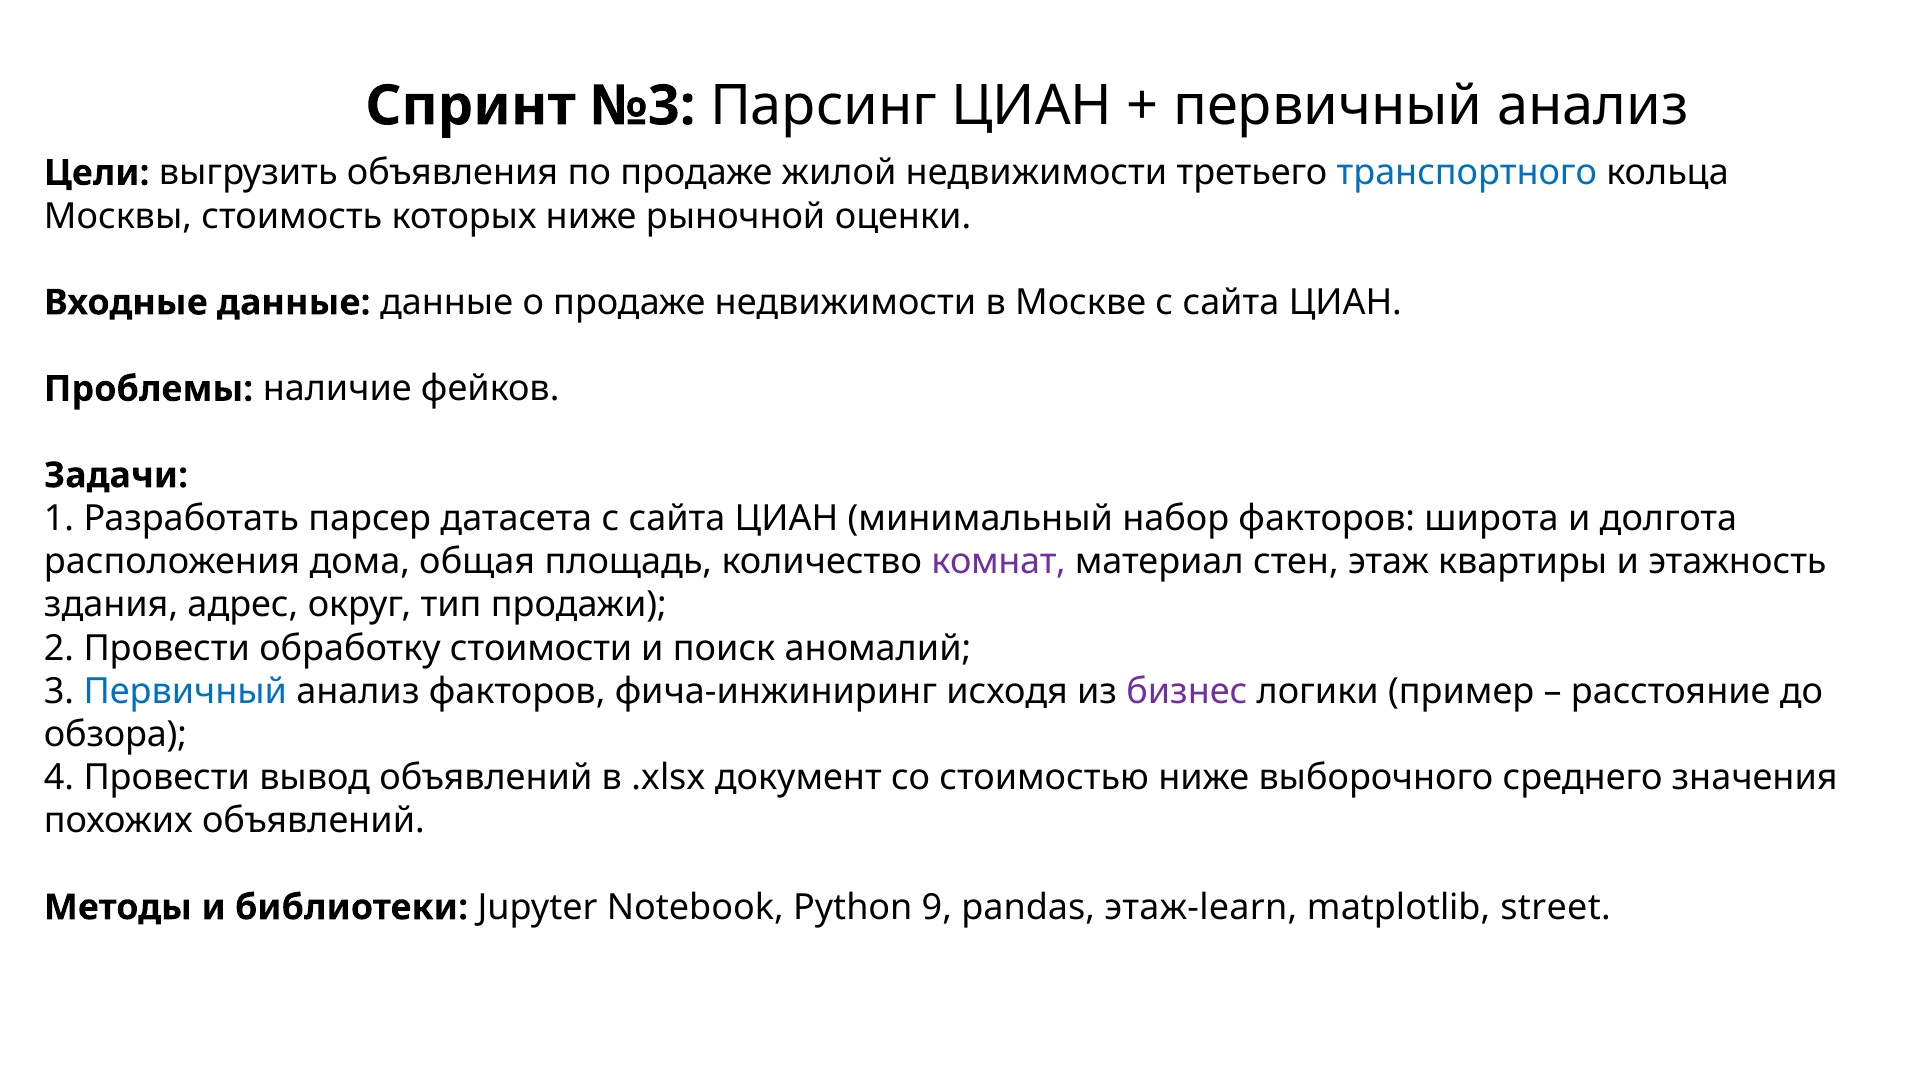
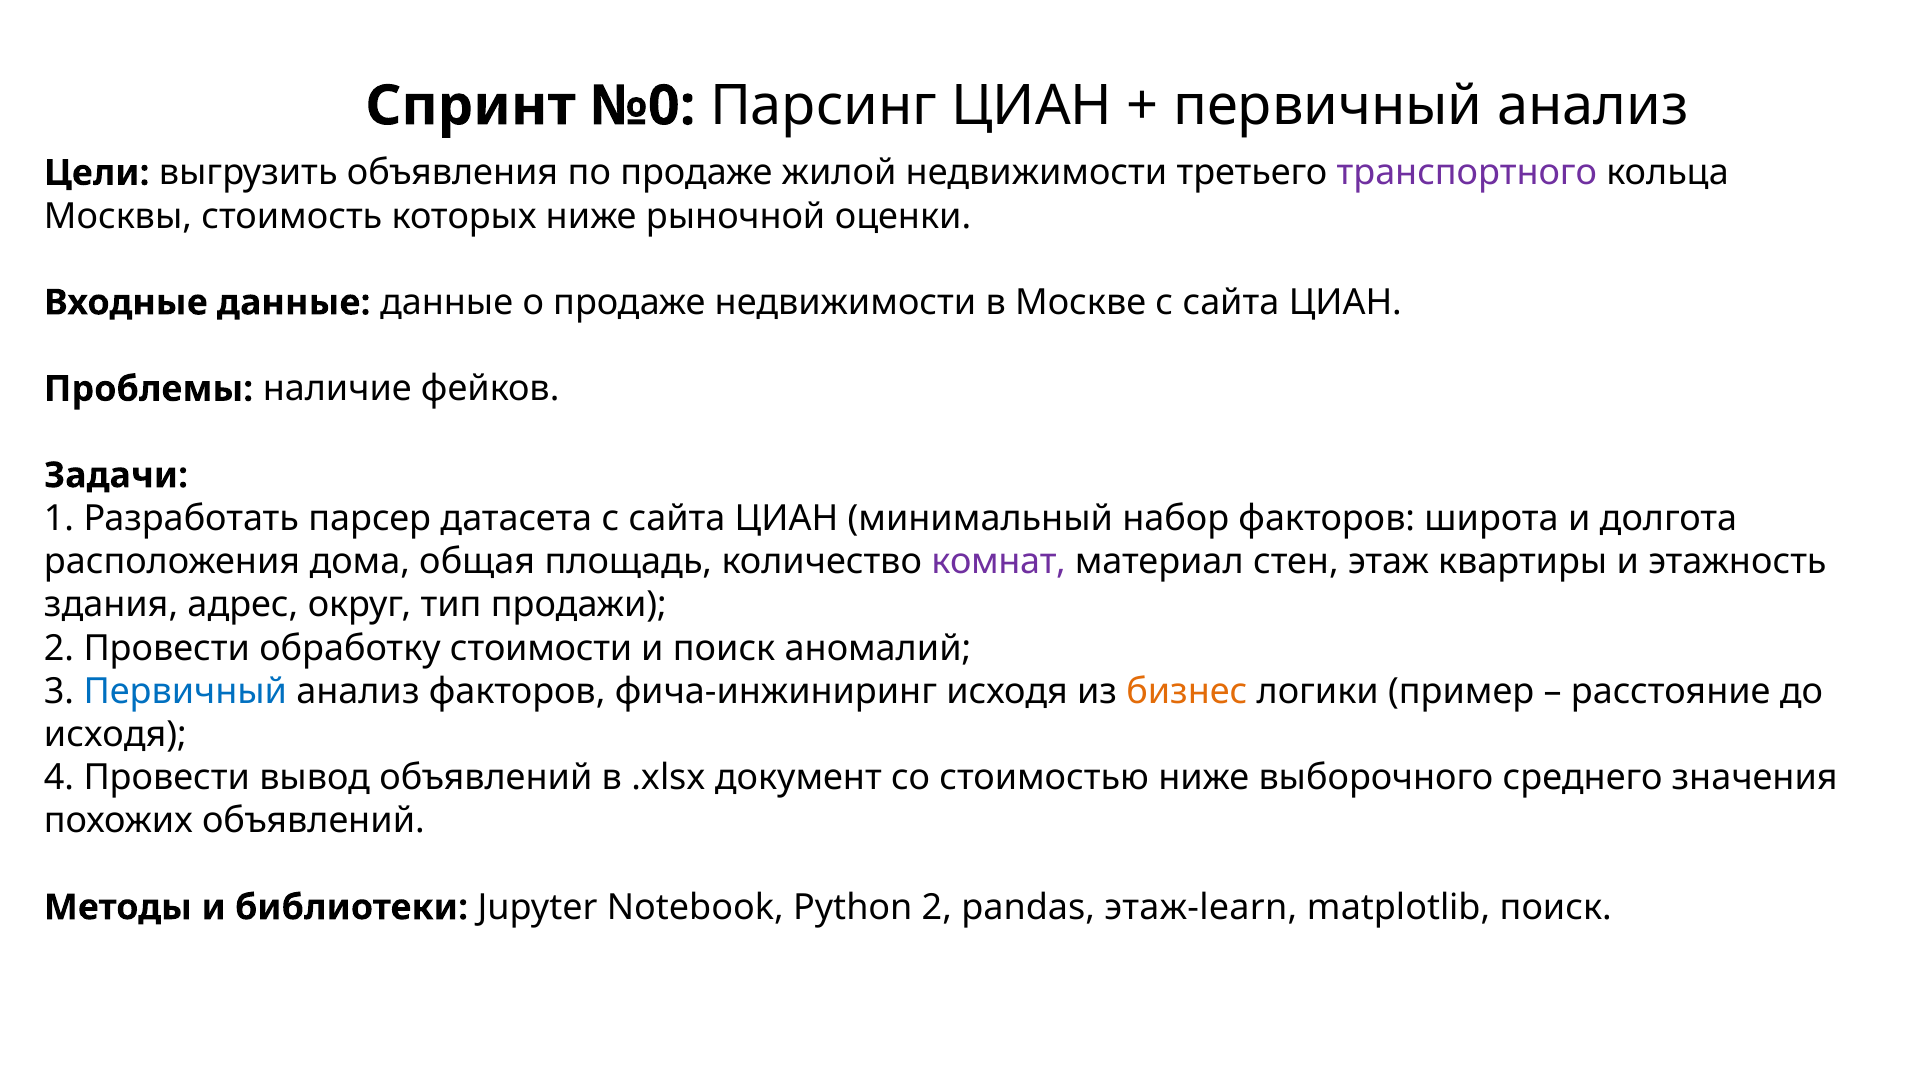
№3: №3 -> №0 (643, 106)
транспортного colour: blue -> purple (1467, 173)
бизнес colour: purple -> orange (1187, 691)
обзора: обзора -> исходя (115, 735)
Python 9: 9 -> 2 (937, 907)
matplotlib street: street -> поиск (1556, 907)
